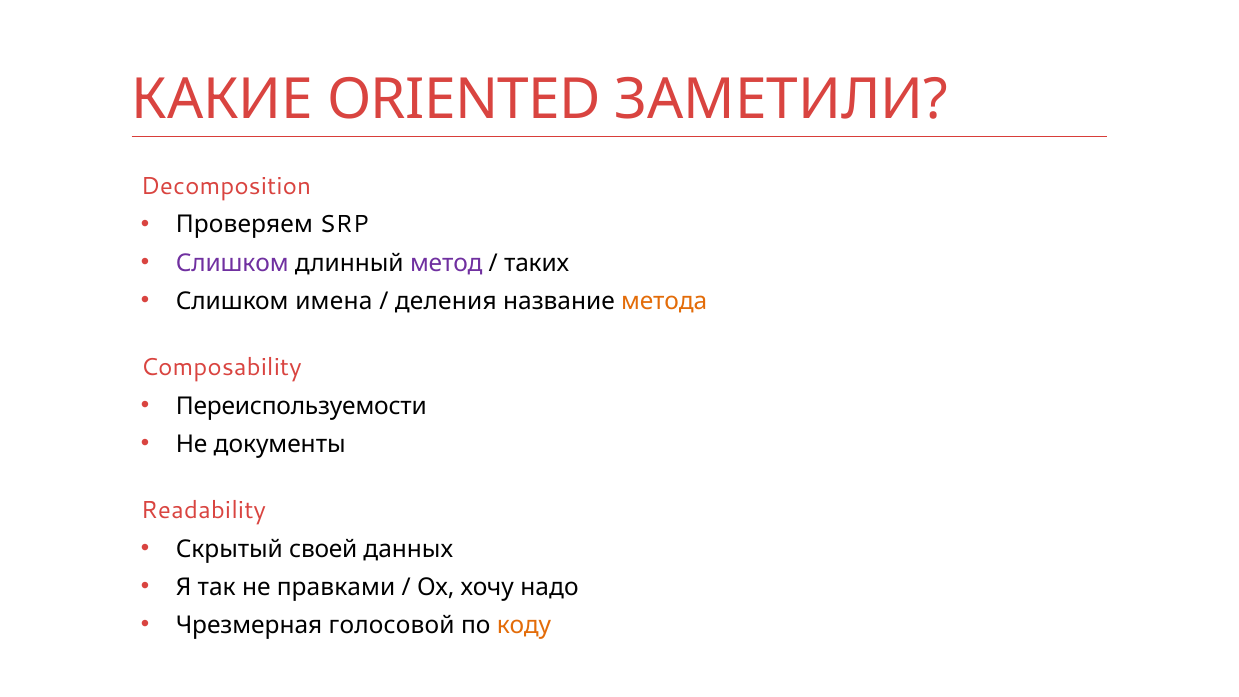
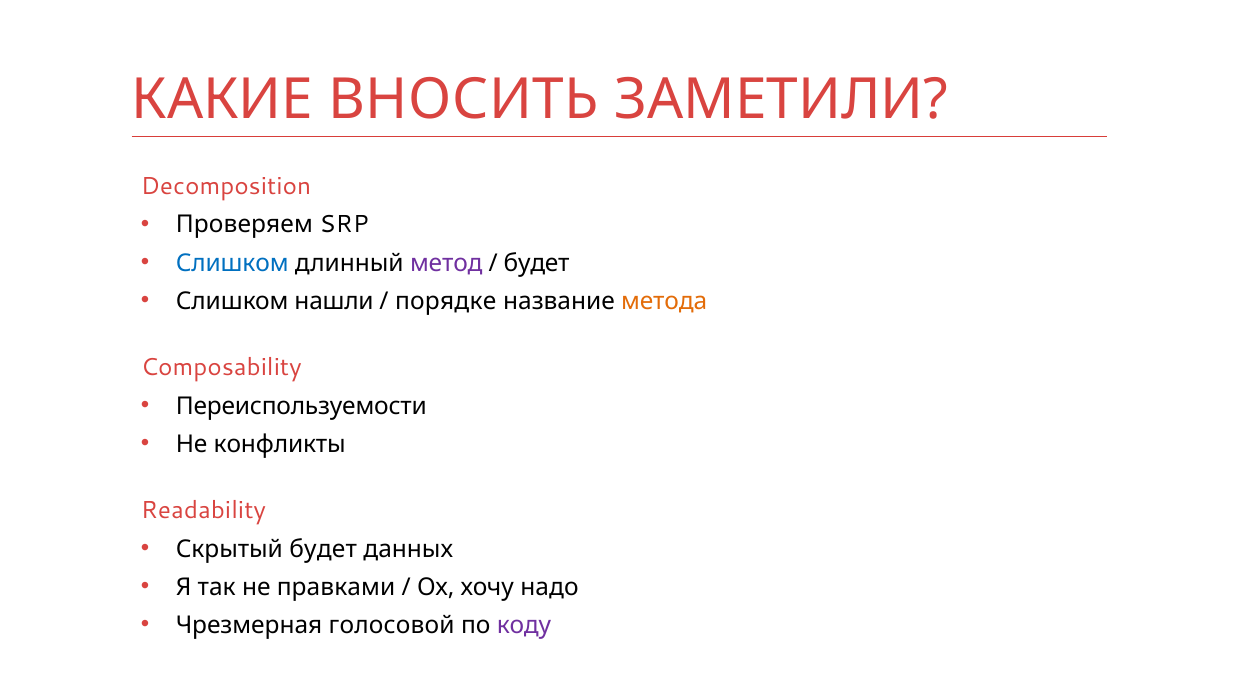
ORIENTED: ORIENTED -> ВНОСИТЬ (464, 100)
Слишком colour: purple -> blue (232, 263)
таких: таких -> будет (537, 263)
имена: имена -> нашли (334, 301)
деления: деления -> порядке (446, 301)
документы: документы -> конфликты (280, 444)
Скрытый своей: своей -> будет (323, 549)
коду colour: orange -> purple (524, 625)
